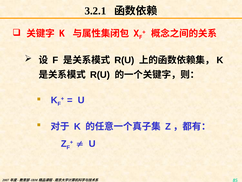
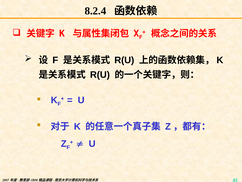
3.2.1: 3.2.1 -> 8.2.4 (95, 11)
